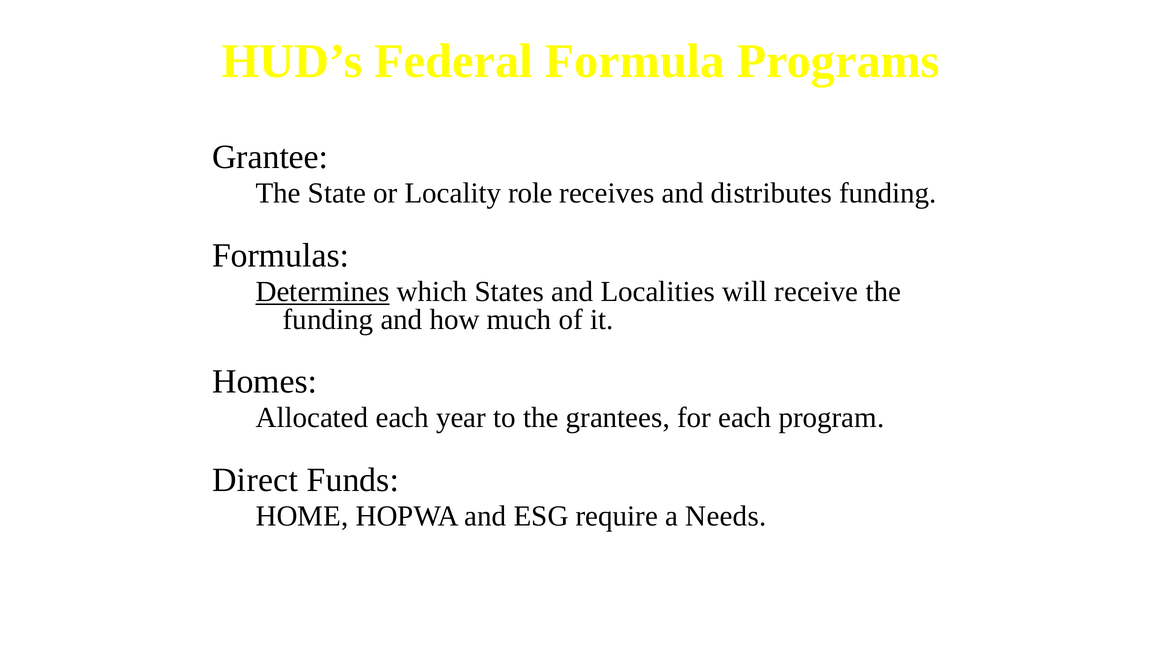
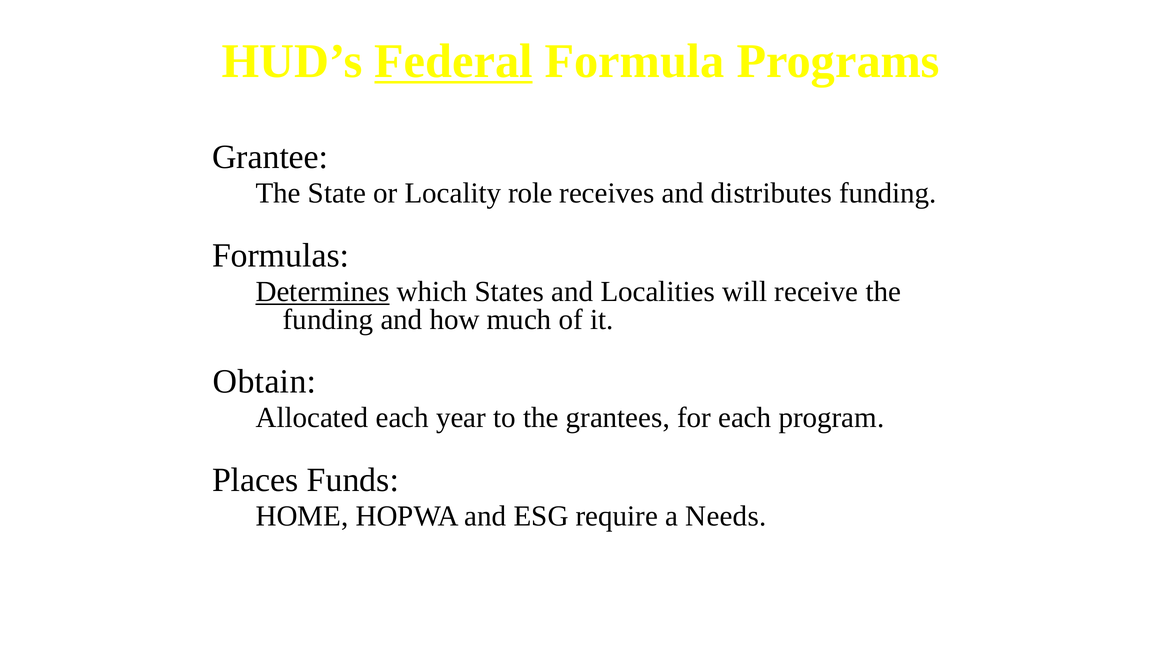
Federal underline: none -> present (454, 61)
Homes: Homes -> Obtain (264, 381)
Direct: Direct -> Places (255, 480)
